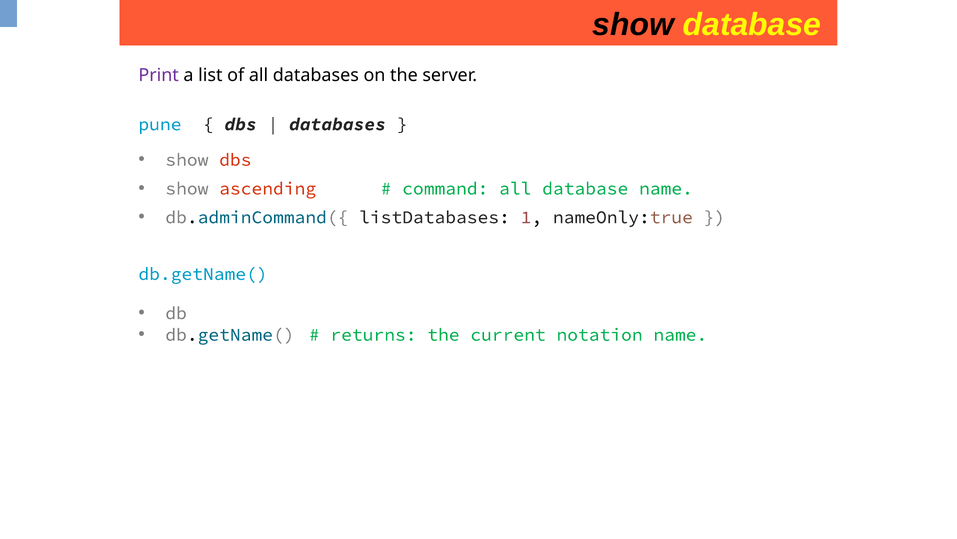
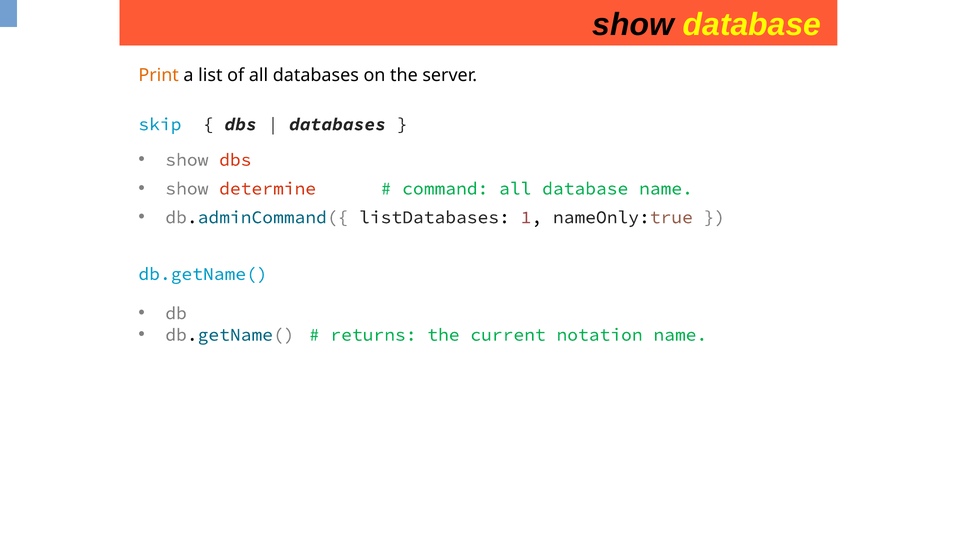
Print colour: purple -> orange (159, 75)
pune: pune -> skip (160, 124)
ascending: ascending -> determine (268, 188)
